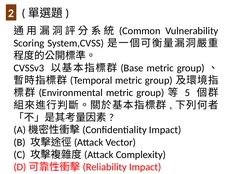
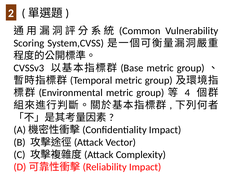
5: 5 -> 4 (187, 93)
